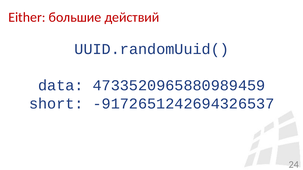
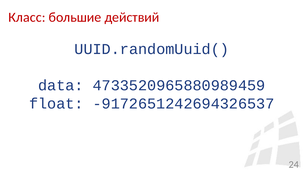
Either: Either -> Класс (27, 17)
short: short -> float (56, 104)
